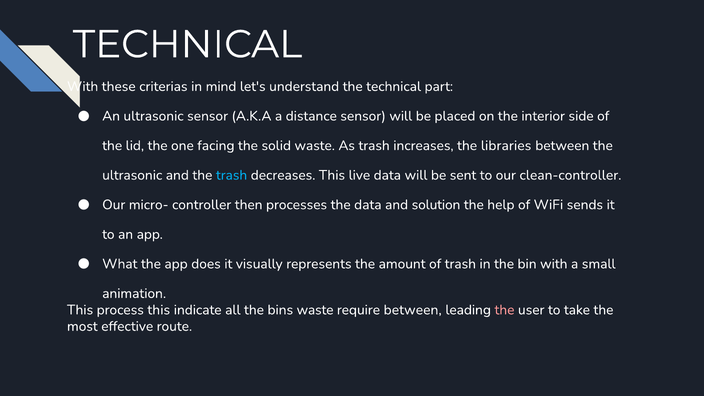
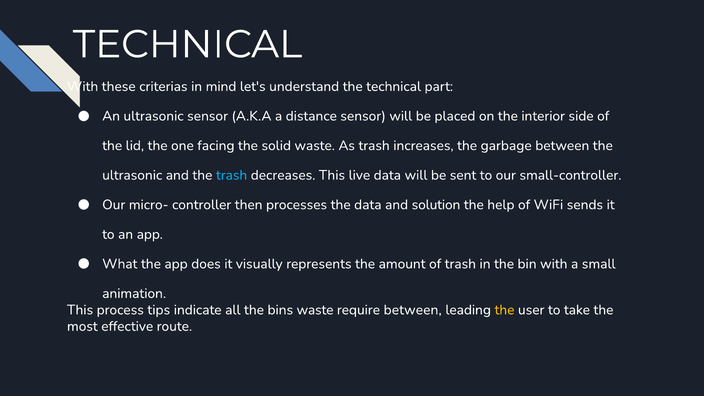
libraries: libraries -> garbage (506, 146)
clean-controller: clean-controller -> small-controller (570, 175)
process this: this -> tips (159, 310)
the colour: pink -> yellow (504, 310)
